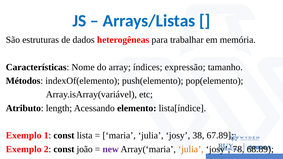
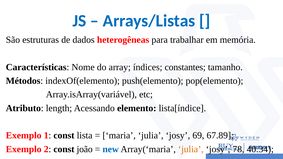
expressão: expressão -> constantes (185, 67)
38: 38 -> 69 (198, 136)
new colour: purple -> blue (111, 149)
68.89: 68.89 -> 40.34 (260, 149)
